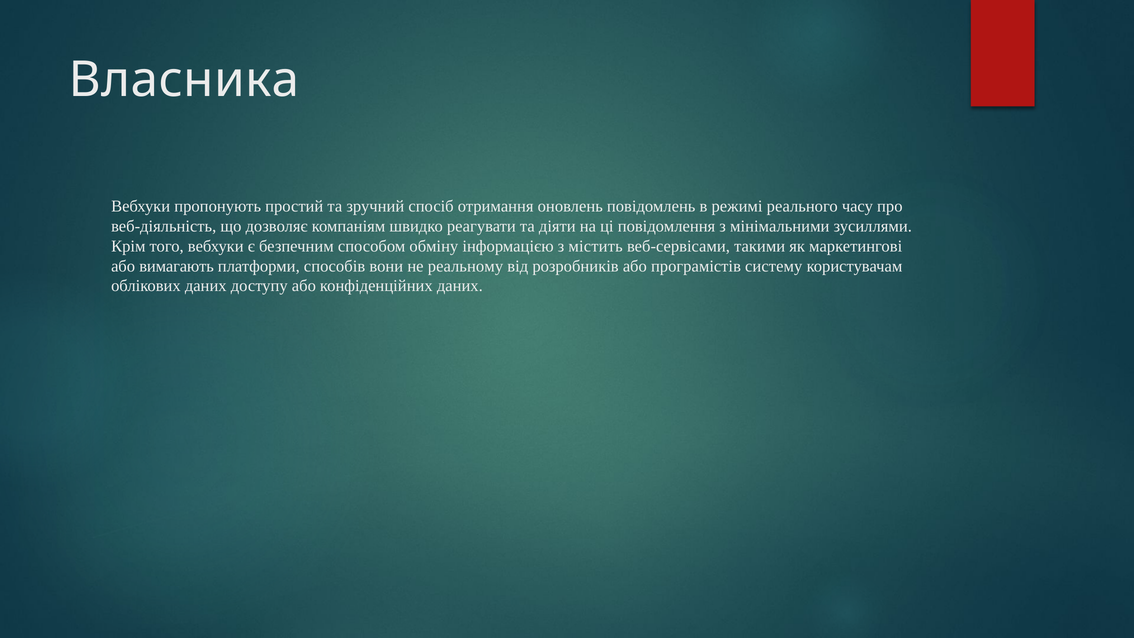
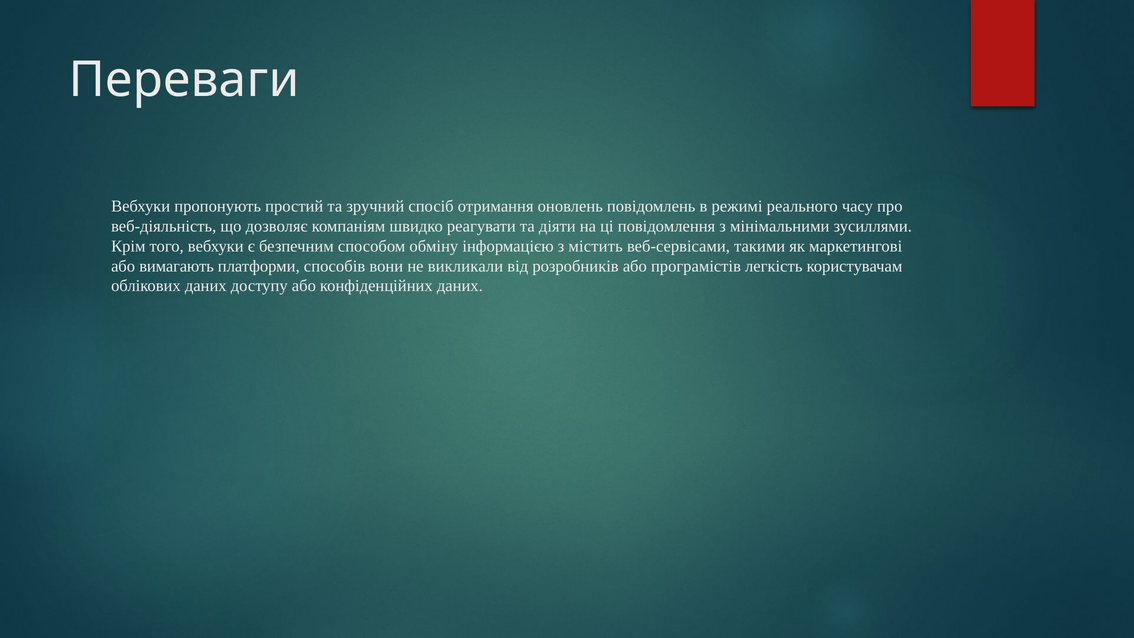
Власника: Власника -> Переваги (184, 80)
реальному: реальному -> викликали (465, 266)
систему: систему -> легкість (774, 266)
